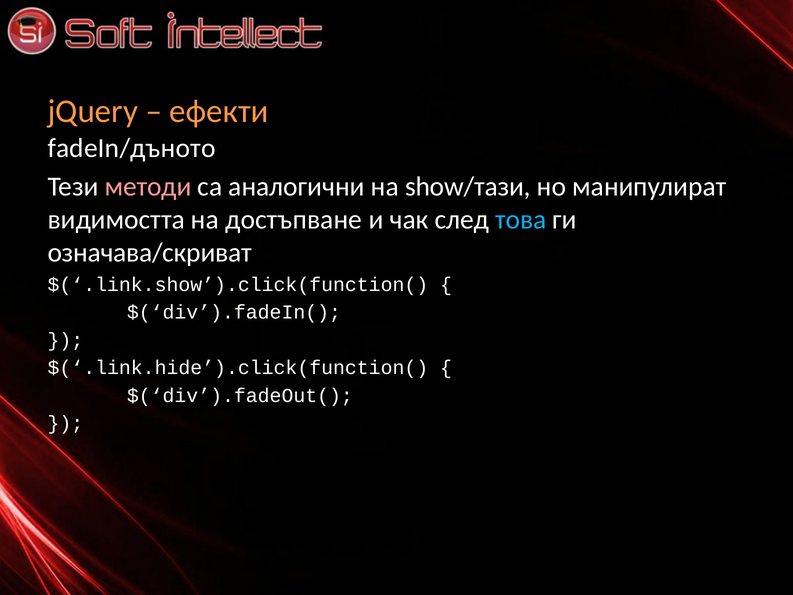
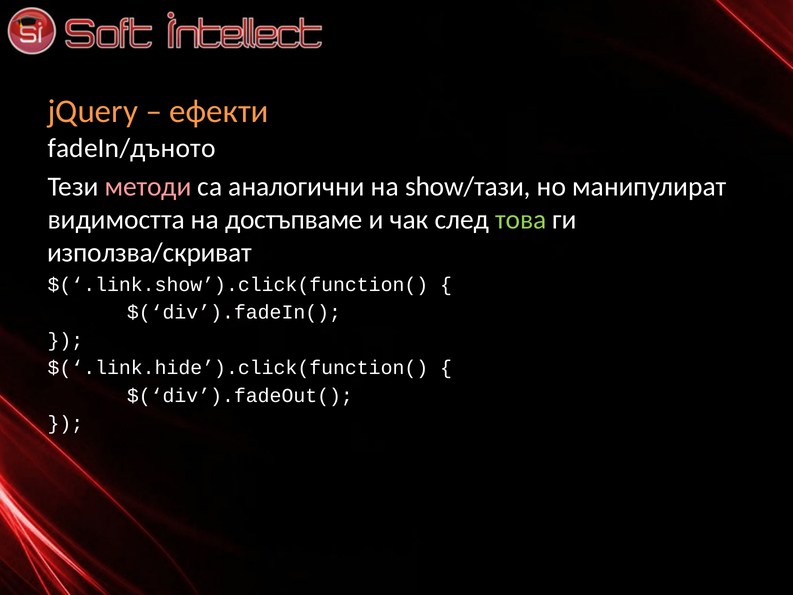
достъпване: достъпване -> достъпваме (294, 220)
това colour: light blue -> light green (521, 220)
означава/скриват: означава/скриват -> използва/скриват (150, 253)
